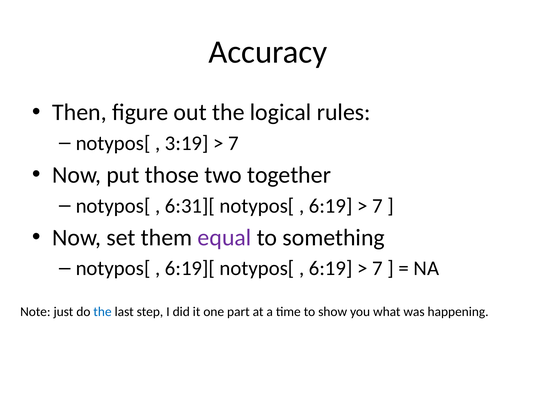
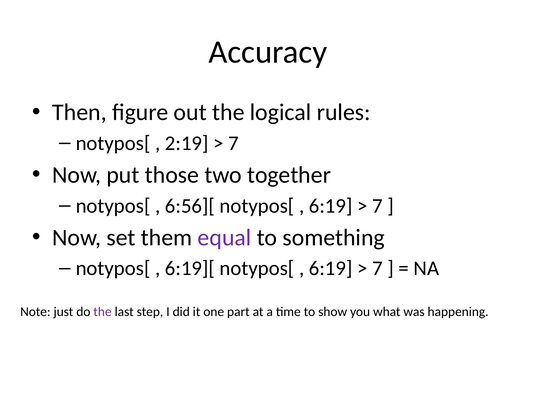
3:19: 3:19 -> 2:19 (187, 143)
6:31][: 6:31][ -> 6:56][ (190, 206)
the colour: blue -> purple (102, 312)
